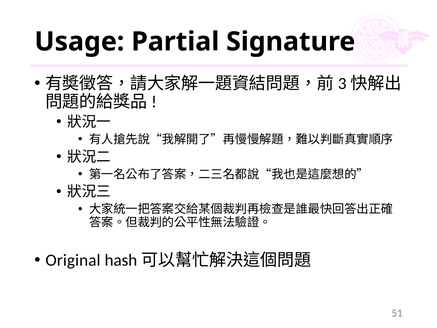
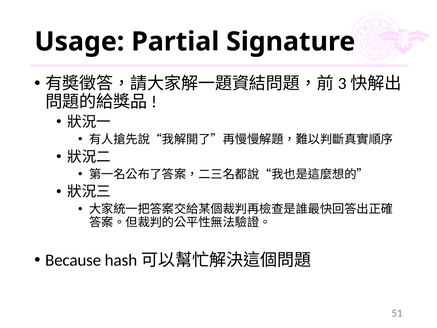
Original: Original -> Because (73, 260)
